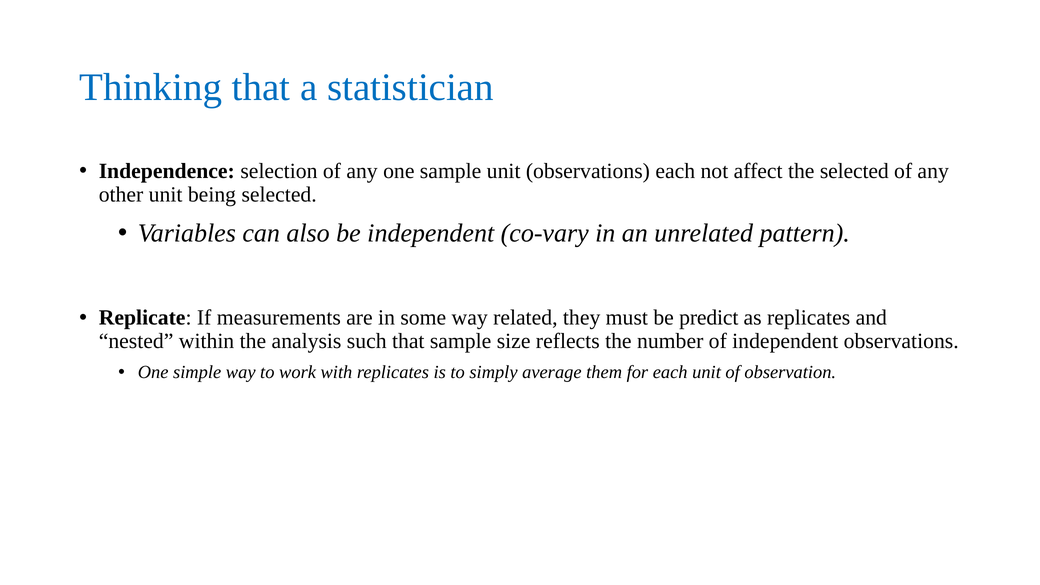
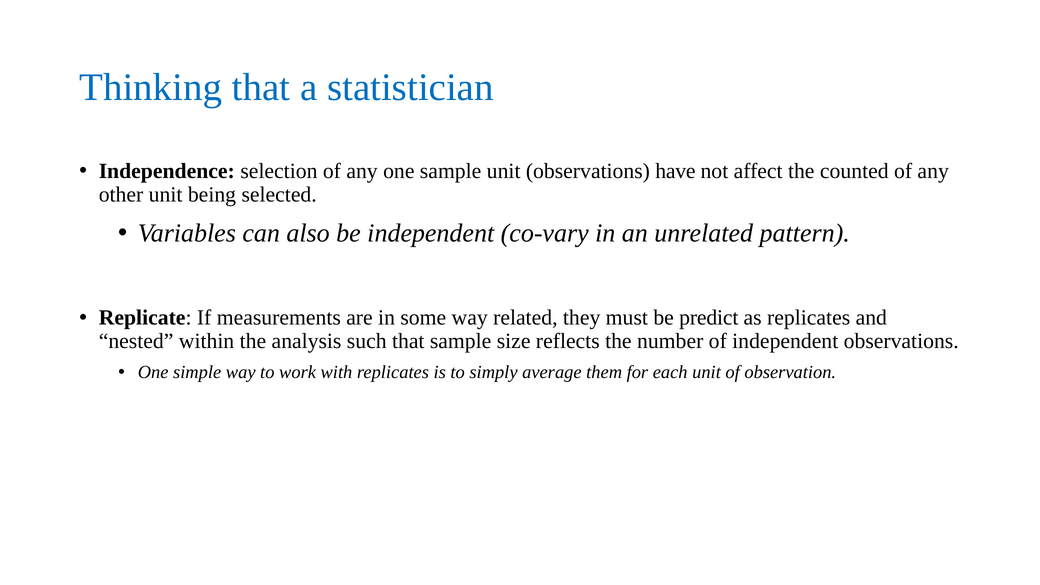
observations each: each -> have (675, 171)
the selected: selected -> counted (854, 171)
